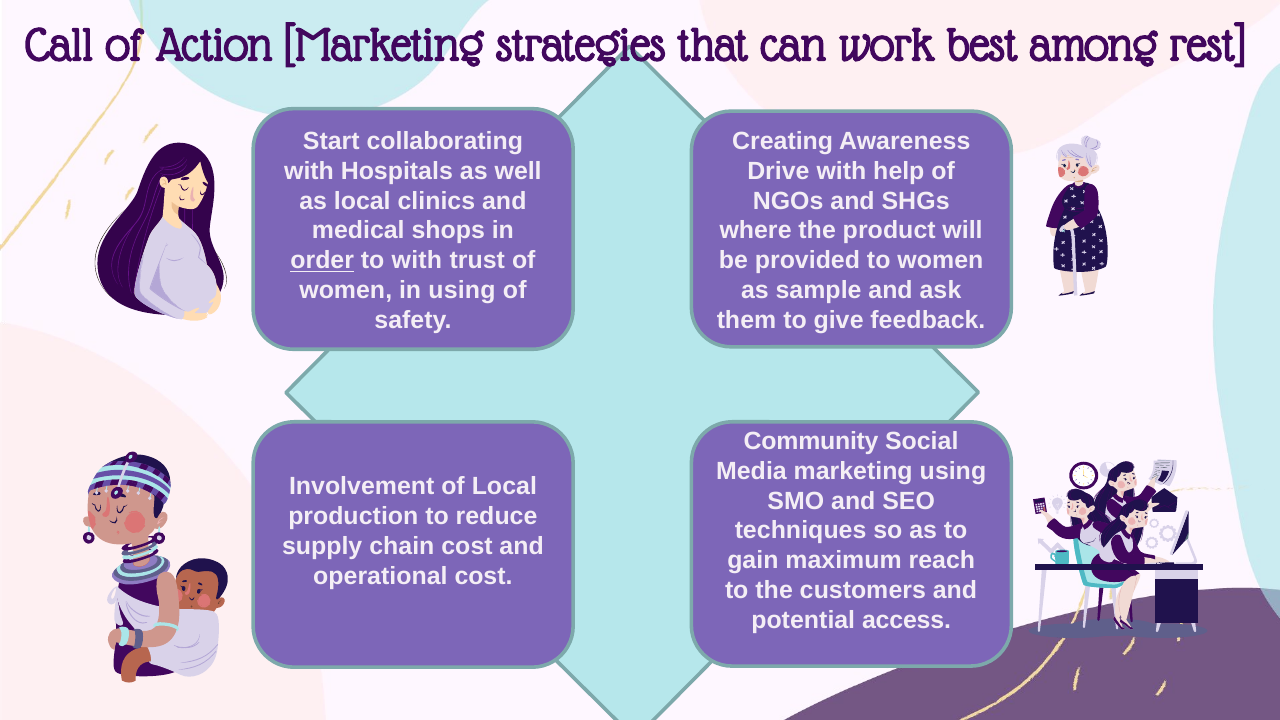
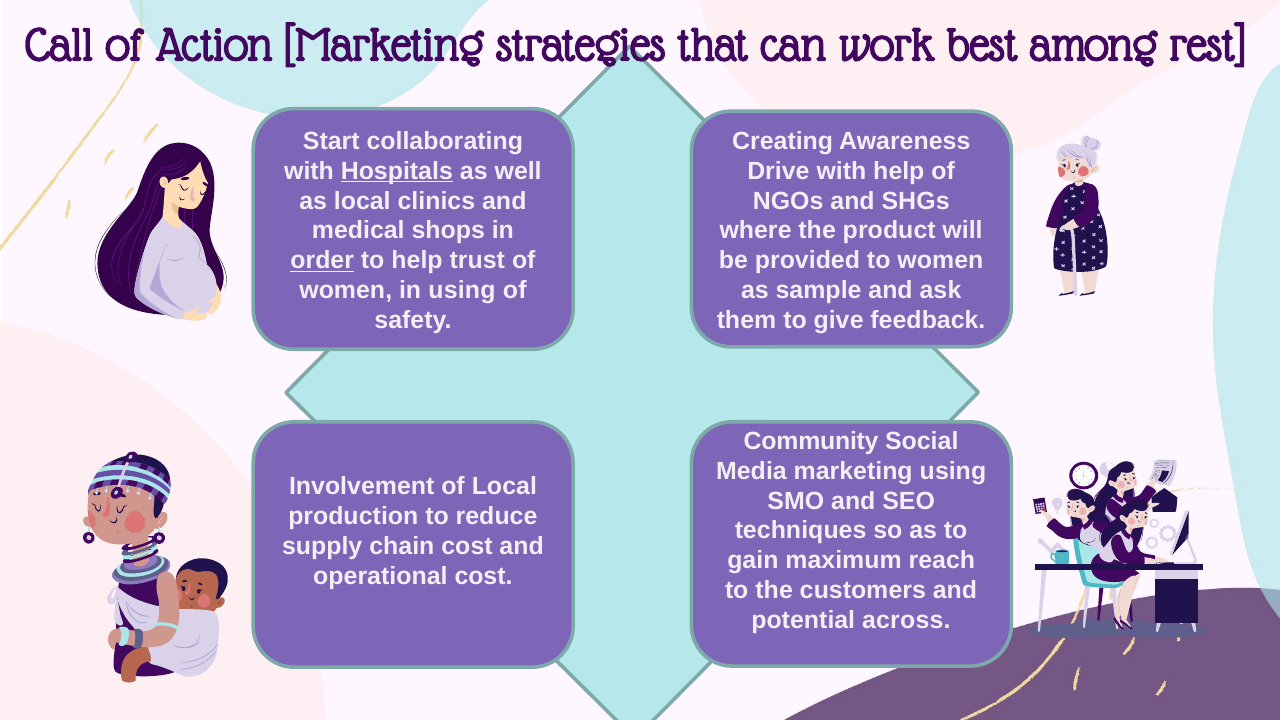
Hospitals underline: none -> present (397, 171)
to with: with -> help (417, 261)
access: access -> across (906, 620)
